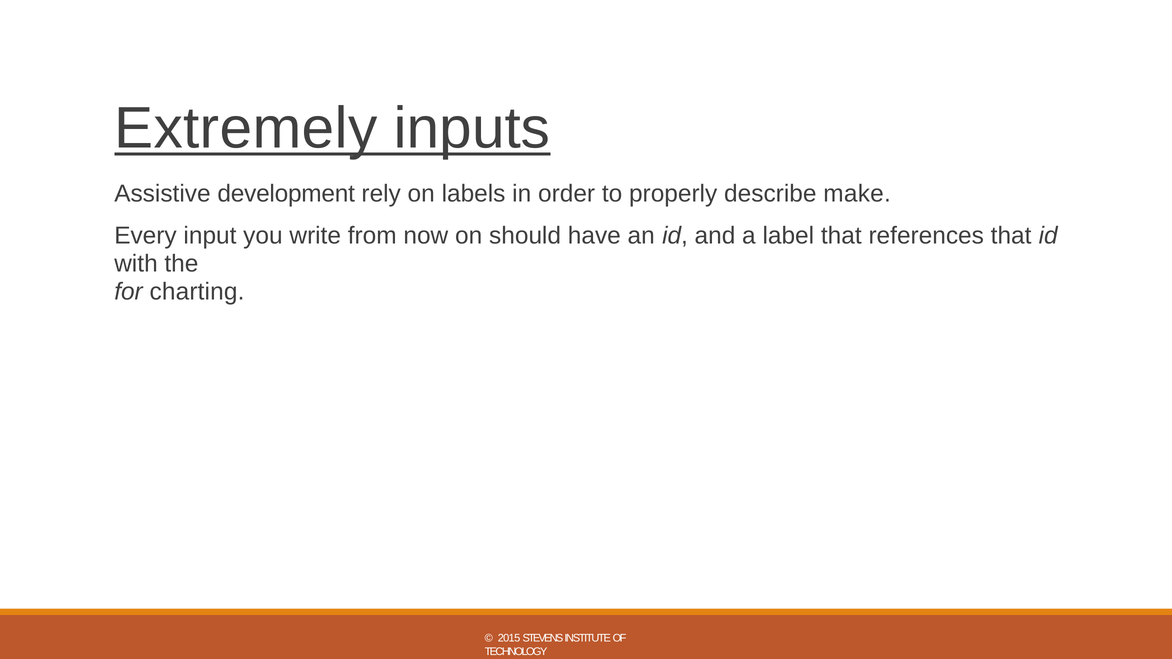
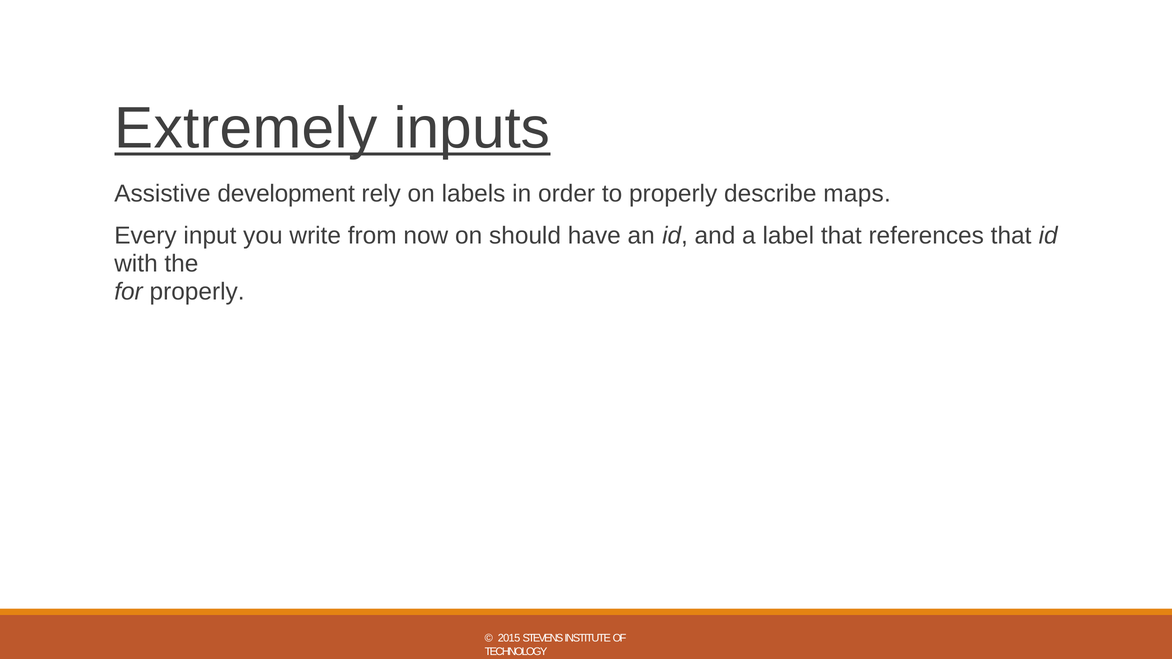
make: make -> maps (857, 194)
for charting: charting -> properly (197, 292)
